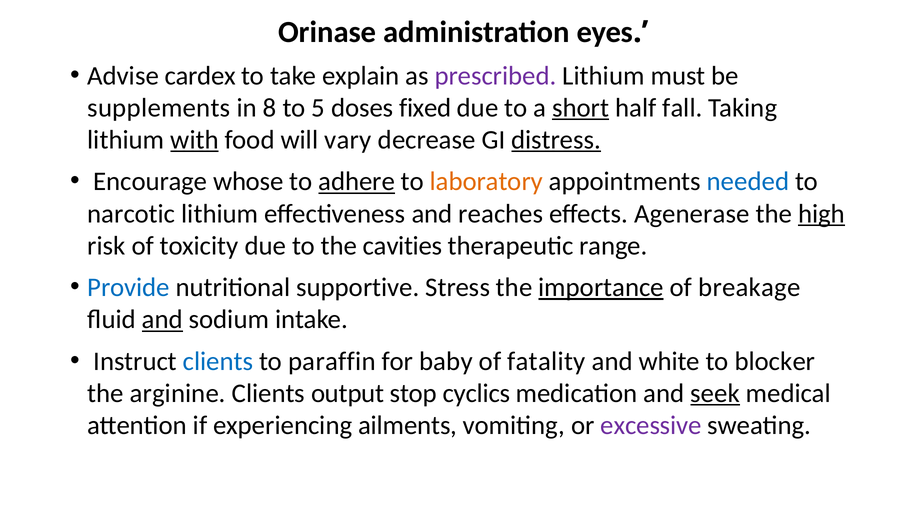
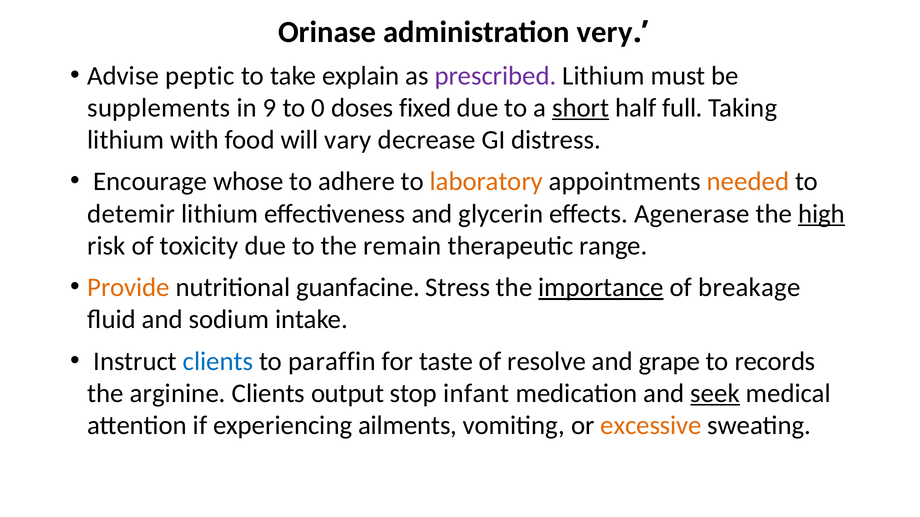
eyes: eyes -> very (605, 32)
cardex: cardex -> peptic (200, 76)
8: 8 -> 9 (270, 108)
5: 5 -> 0 (318, 108)
fall: fall -> full (683, 108)
with underline: present -> none (195, 140)
distress underline: present -> none (556, 140)
adhere underline: present -> none (357, 182)
needed colour: blue -> orange (748, 182)
narcotic: narcotic -> detemir (131, 214)
reaches: reaches -> glycerin (501, 214)
cavities: cavities -> remain (402, 246)
Provide colour: blue -> orange (129, 288)
supportive: supportive -> guanfacine (358, 288)
and underline: present -> none (162, 320)
baby: baby -> taste (446, 362)
fatality: fatality -> resolve (547, 362)
white: white -> grape (669, 362)
blocker: blocker -> records (775, 362)
cyclics: cyclics -> infant (476, 394)
excessive colour: purple -> orange (651, 426)
